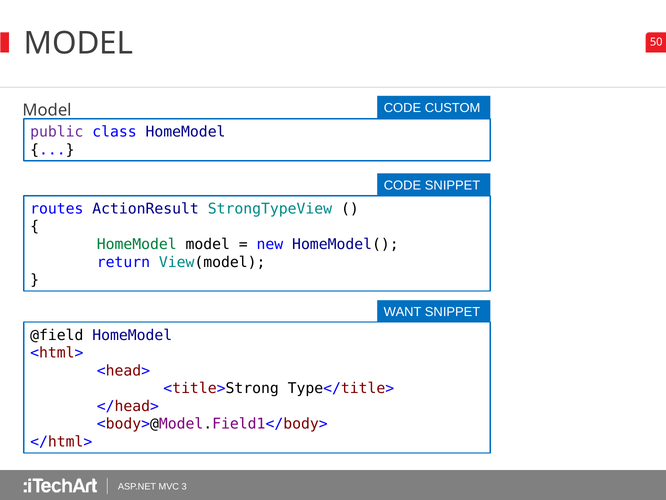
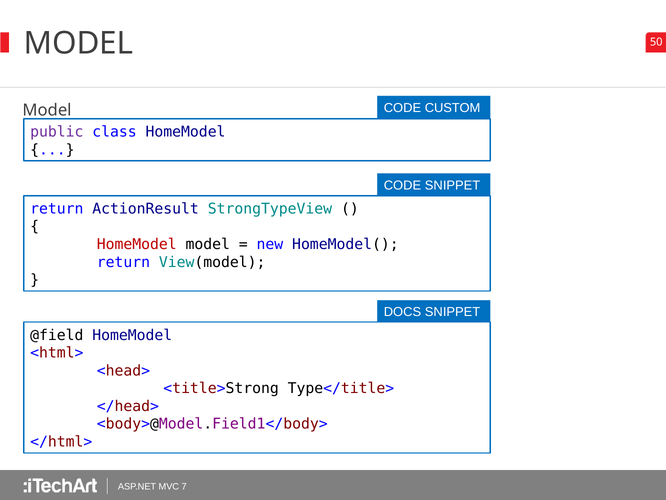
routes: routes -> return (57, 209)
HomeModel colour: green -> red (137, 244)
WANT: WANT -> DOCS (402, 312)
3: 3 -> 7 (184, 486)
